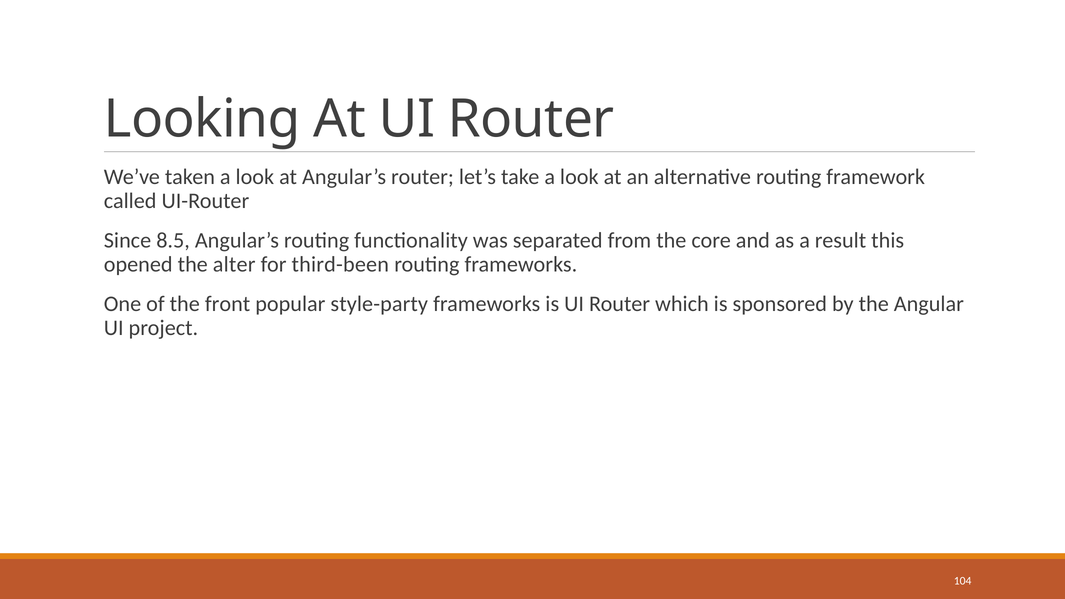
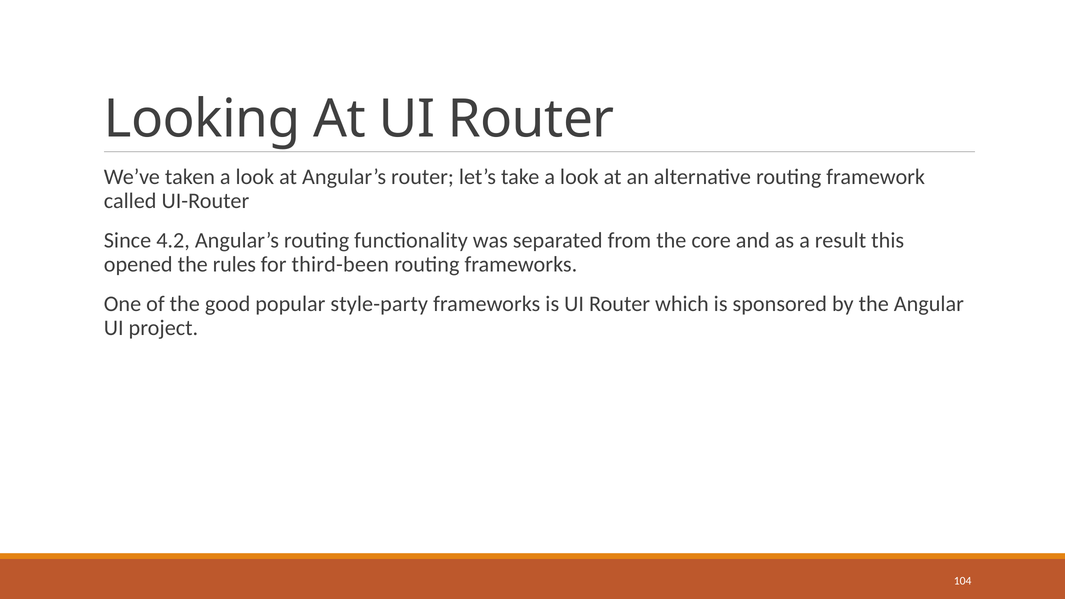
8.5: 8.5 -> 4.2 (173, 241)
alter: alter -> rules (234, 264)
front: front -> good (228, 304)
